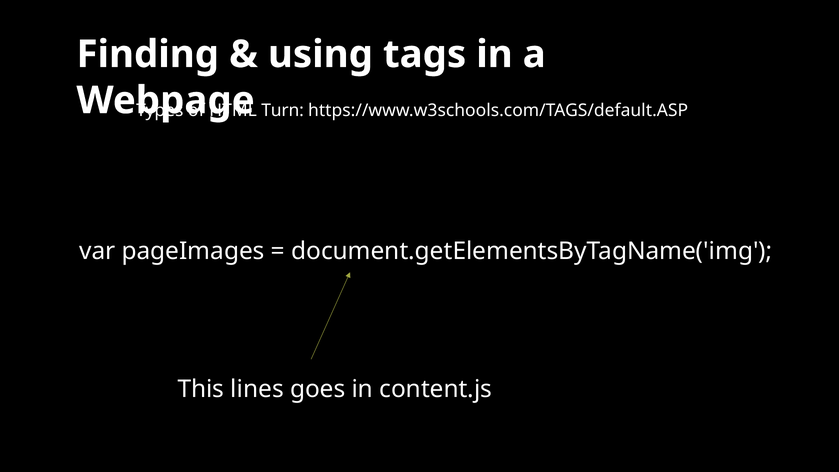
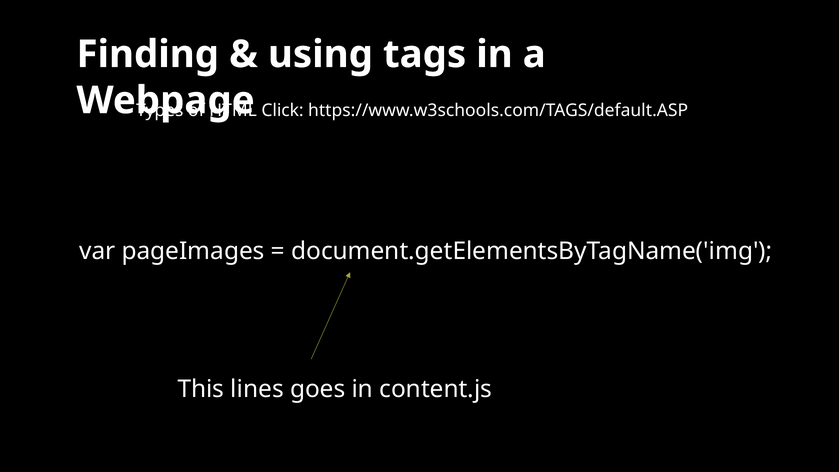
Turn: Turn -> Click (283, 111)
